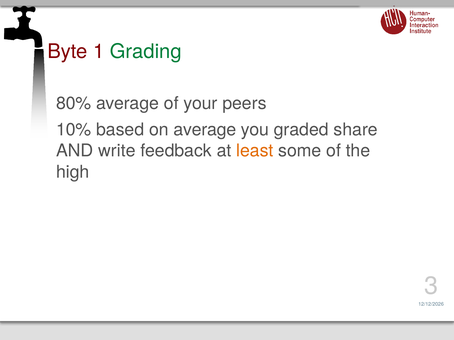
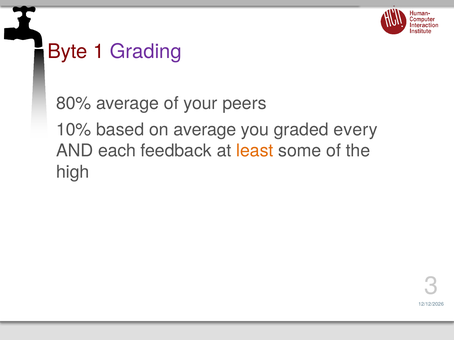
Grading colour: green -> purple (146, 52)
share: share -> every (356, 130)
write: write -> each (117, 151)
